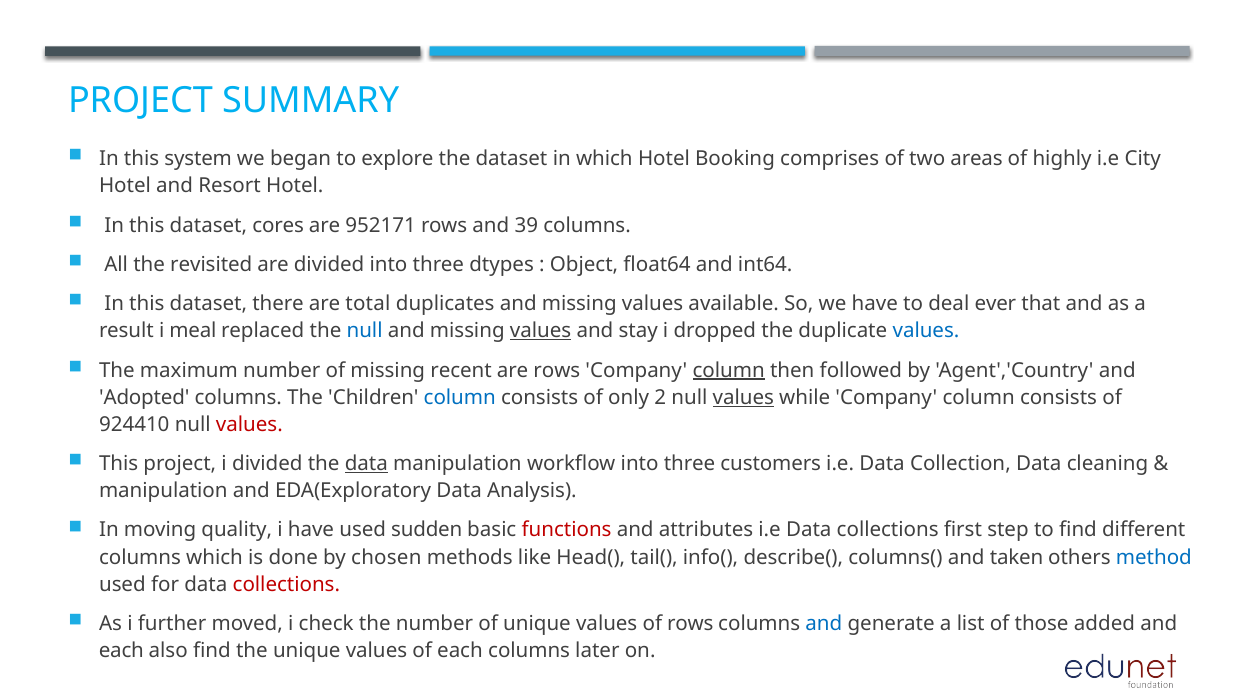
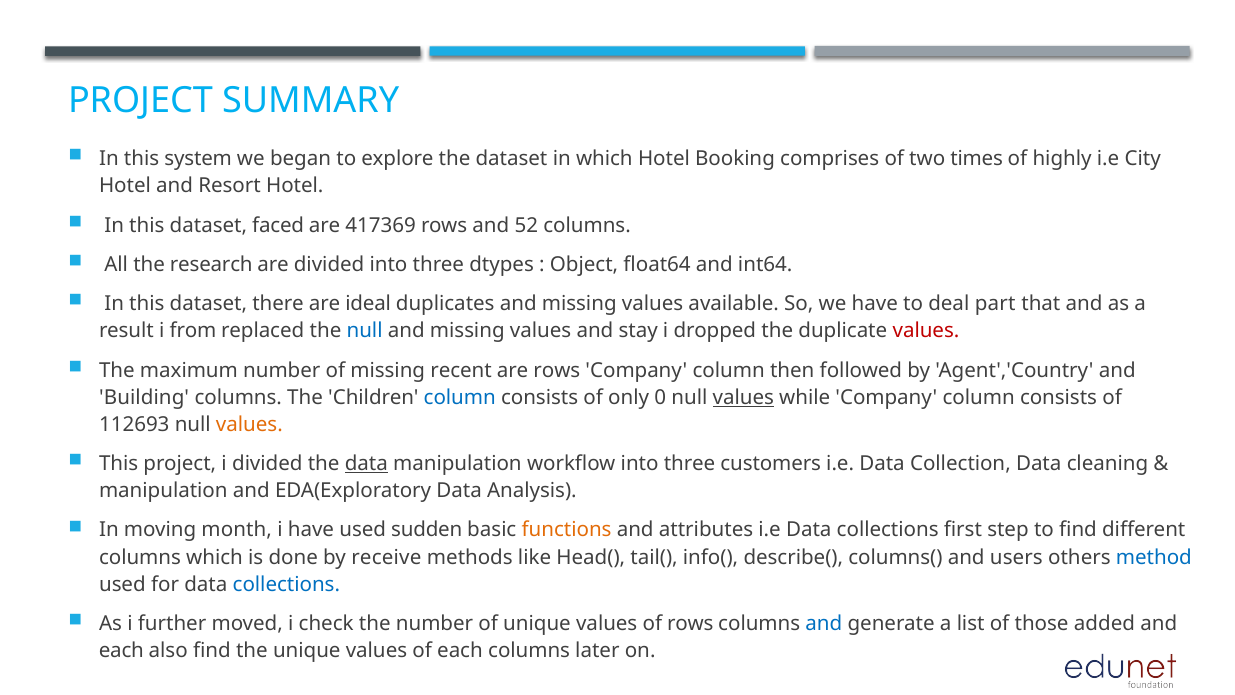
areas: areas -> times (977, 159)
cores: cores -> faced (278, 225)
952171: 952171 -> 417369 (381, 225)
39: 39 -> 52 (526, 225)
revisited: revisited -> research (211, 264)
total: total -> ideal (368, 304)
ever: ever -> part (995, 304)
meal: meal -> from (193, 331)
values underline: present -> none (541, 331)
values colour: blue -> red (926, 331)
column underline: present -> none (729, 370)
Adopted: Adopted -> Building (144, 397)
2: 2 -> 0 (660, 397)
924410: 924410 -> 112693 (134, 424)
values colour: red -> orange (249, 424)
quality: quality -> month (237, 530)
functions colour: red -> orange (567, 530)
chosen: chosen -> receive (386, 557)
taken: taken -> users (1016, 557)
collections colour: red -> blue (286, 584)
